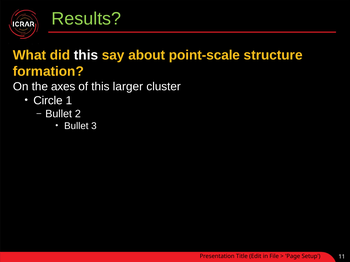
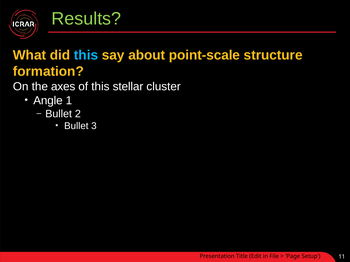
this colour: white -> light blue (86, 55)
larger: larger -> stellar (128, 87)
Circle: Circle -> Angle (48, 101)
